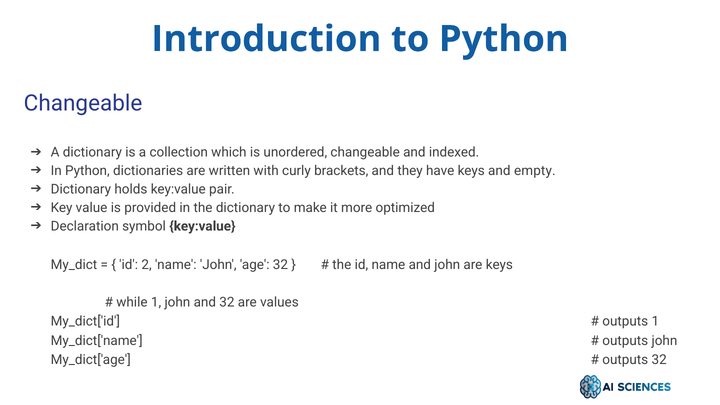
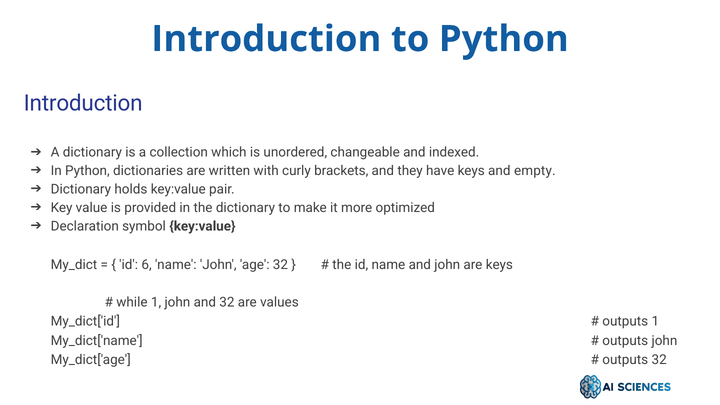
Changeable: Changeable -> Introduction (83, 103)
2: 2 -> 6 (147, 265)
